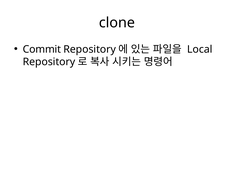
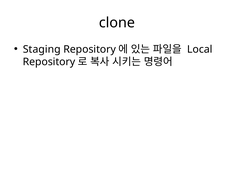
Commit: Commit -> Staging (42, 49)
